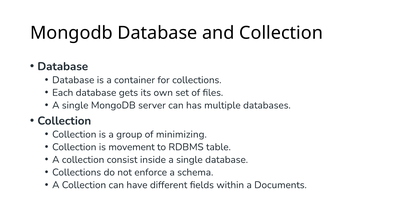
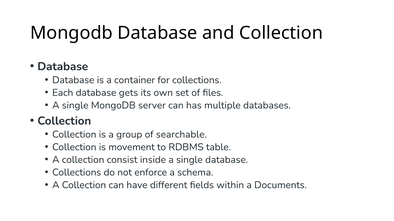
minimizing: minimizing -> searchable (181, 135)
